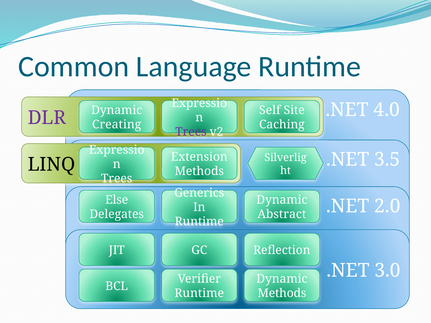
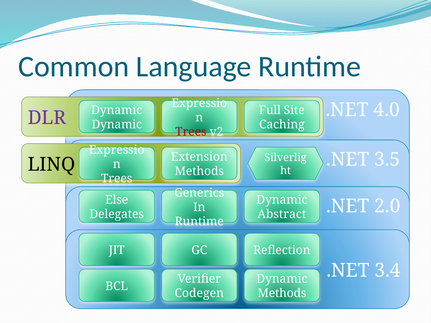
Self: Self -> Full (270, 110)
Creating: Creating -> Dynamic (117, 125)
Trees colour: purple -> red (191, 132)
3.0: 3.0 -> 3.4 (388, 271)
Runtime: Runtime -> Codegen (199, 294)
